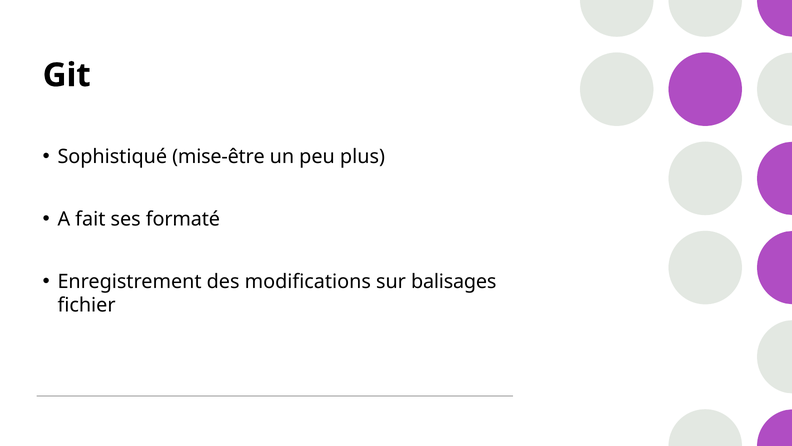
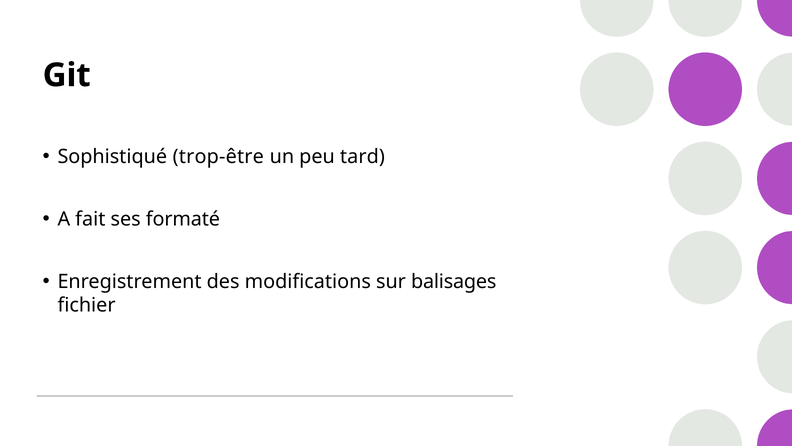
mise-être: mise-être -> trop-être (218, 157)
plus: plus -> tard (362, 157)
